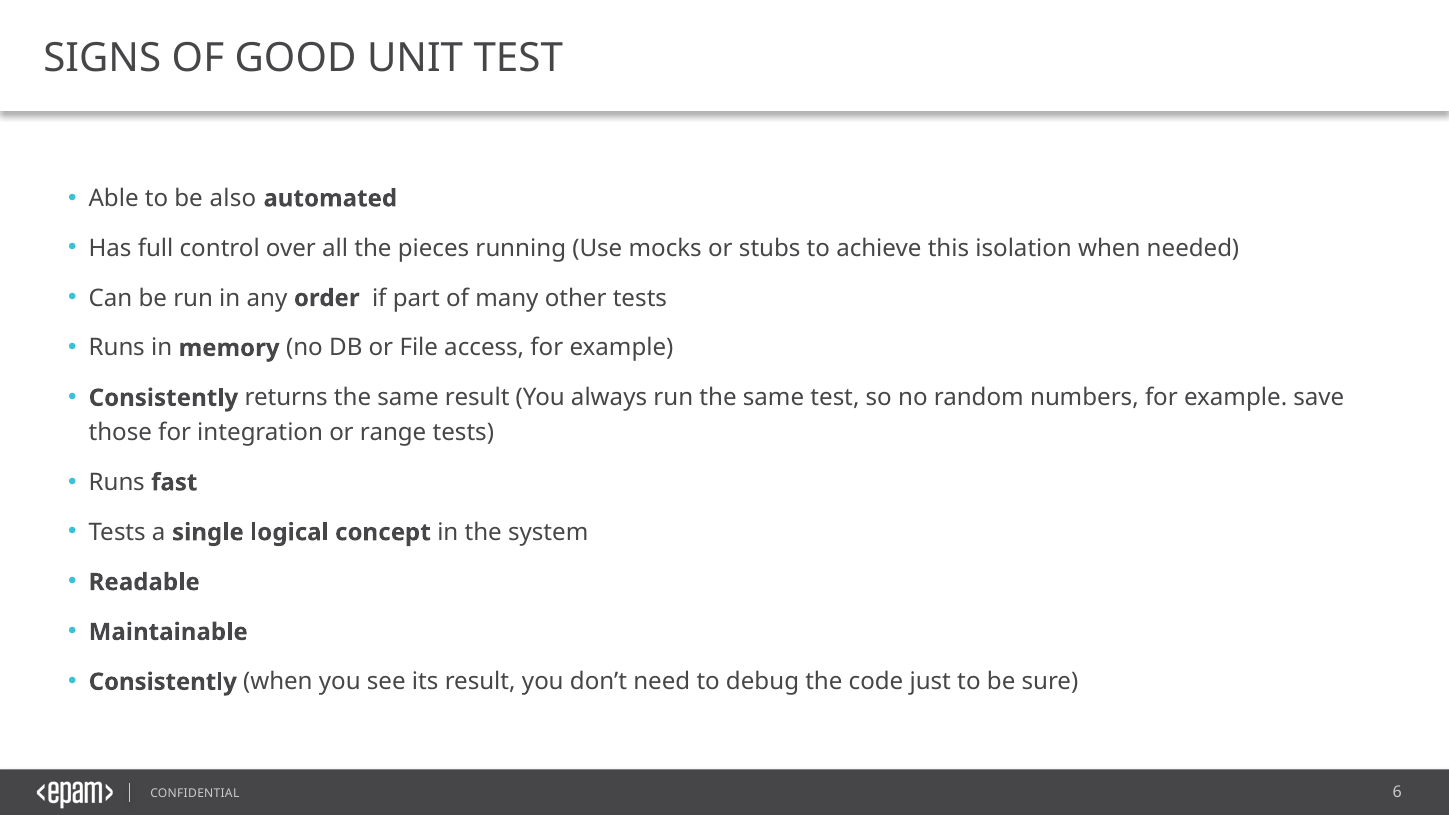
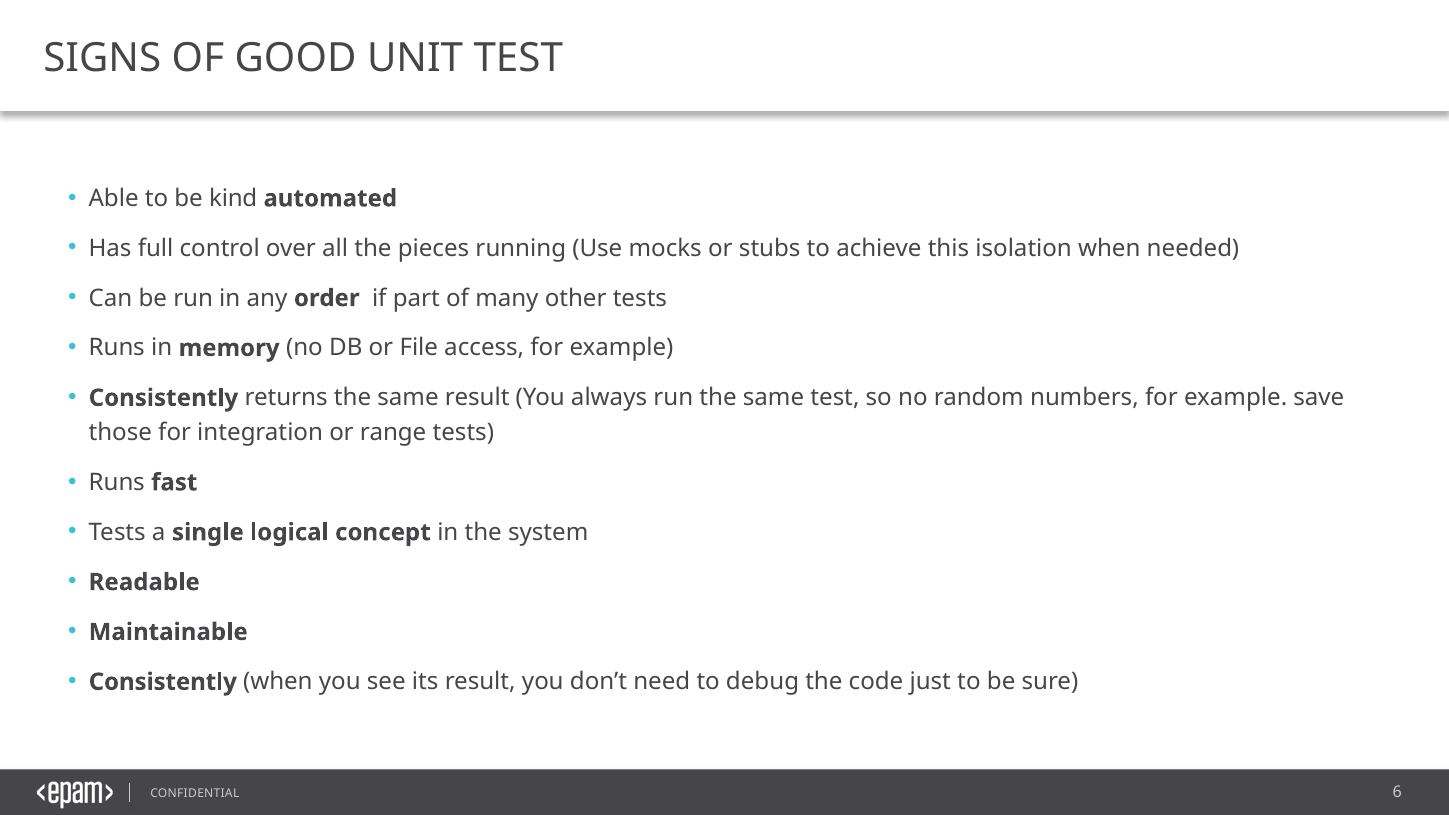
also: also -> kind (233, 198)
